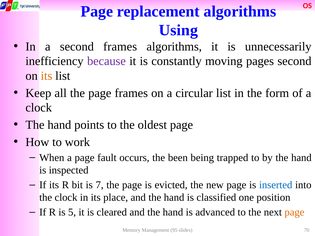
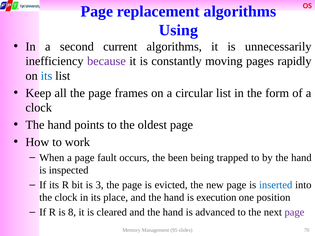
second frames: frames -> current (120, 47)
pages second: second -> rapidly (295, 61)
its colour: orange -> blue (47, 76)
7: 7 -> 3 (100, 185)
classified: classified -> execution (216, 198)
5: 5 -> 8 (72, 212)
page colour: orange -> purple (294, 212)
